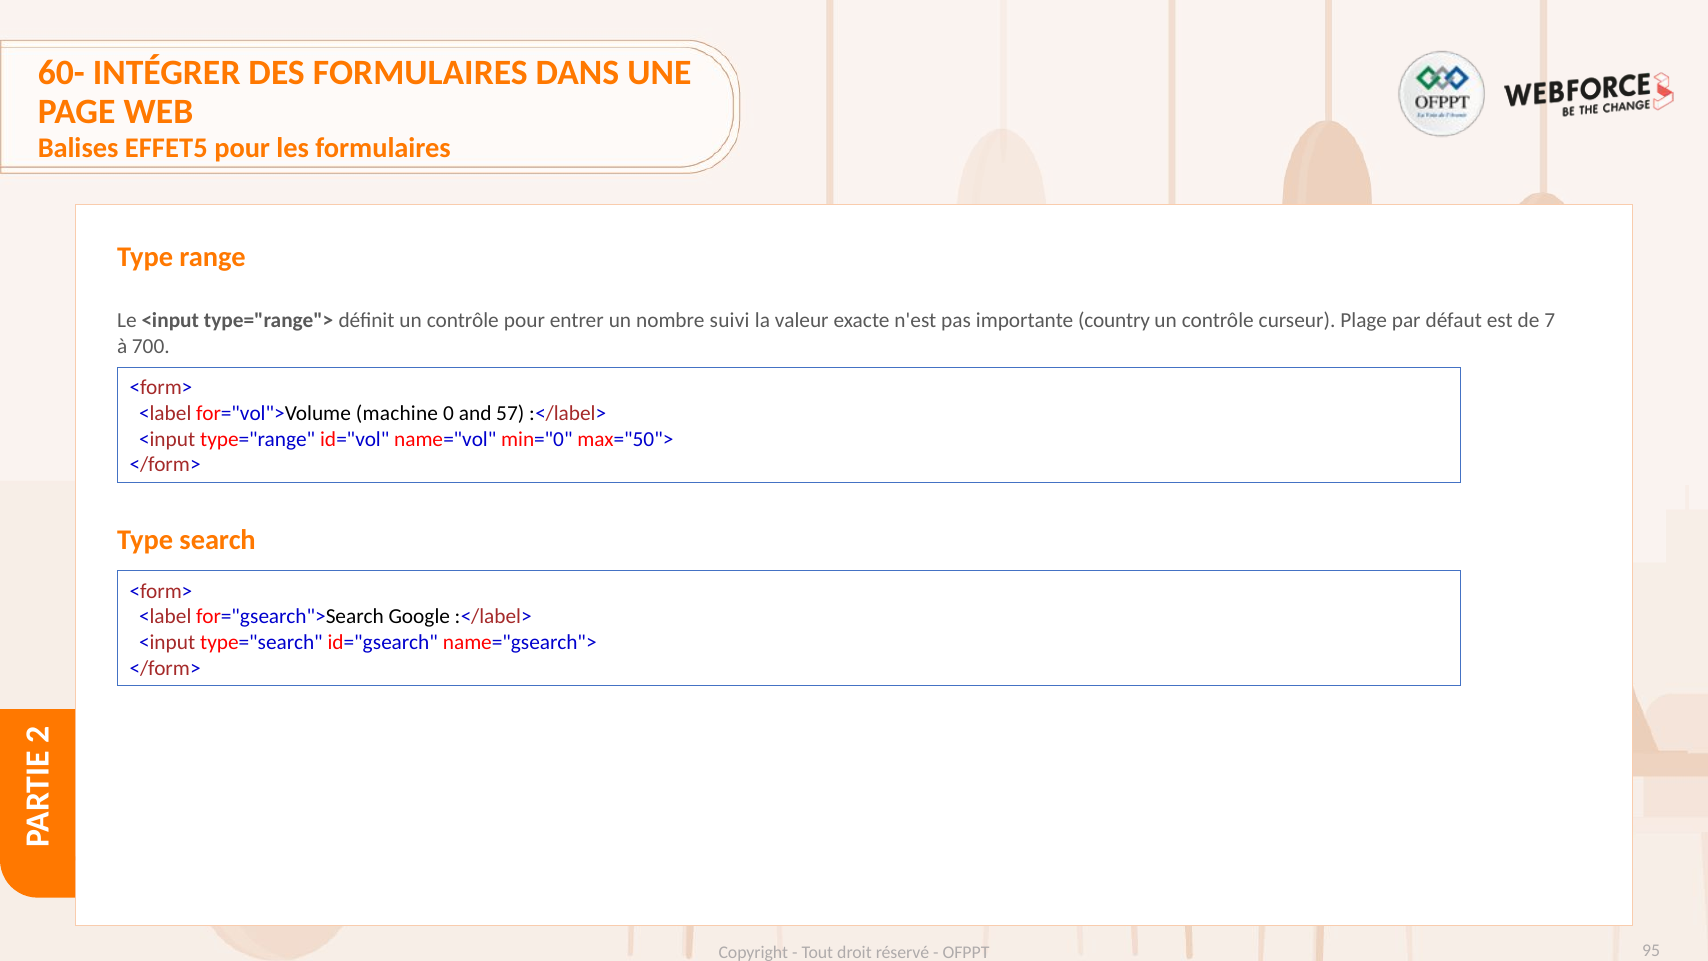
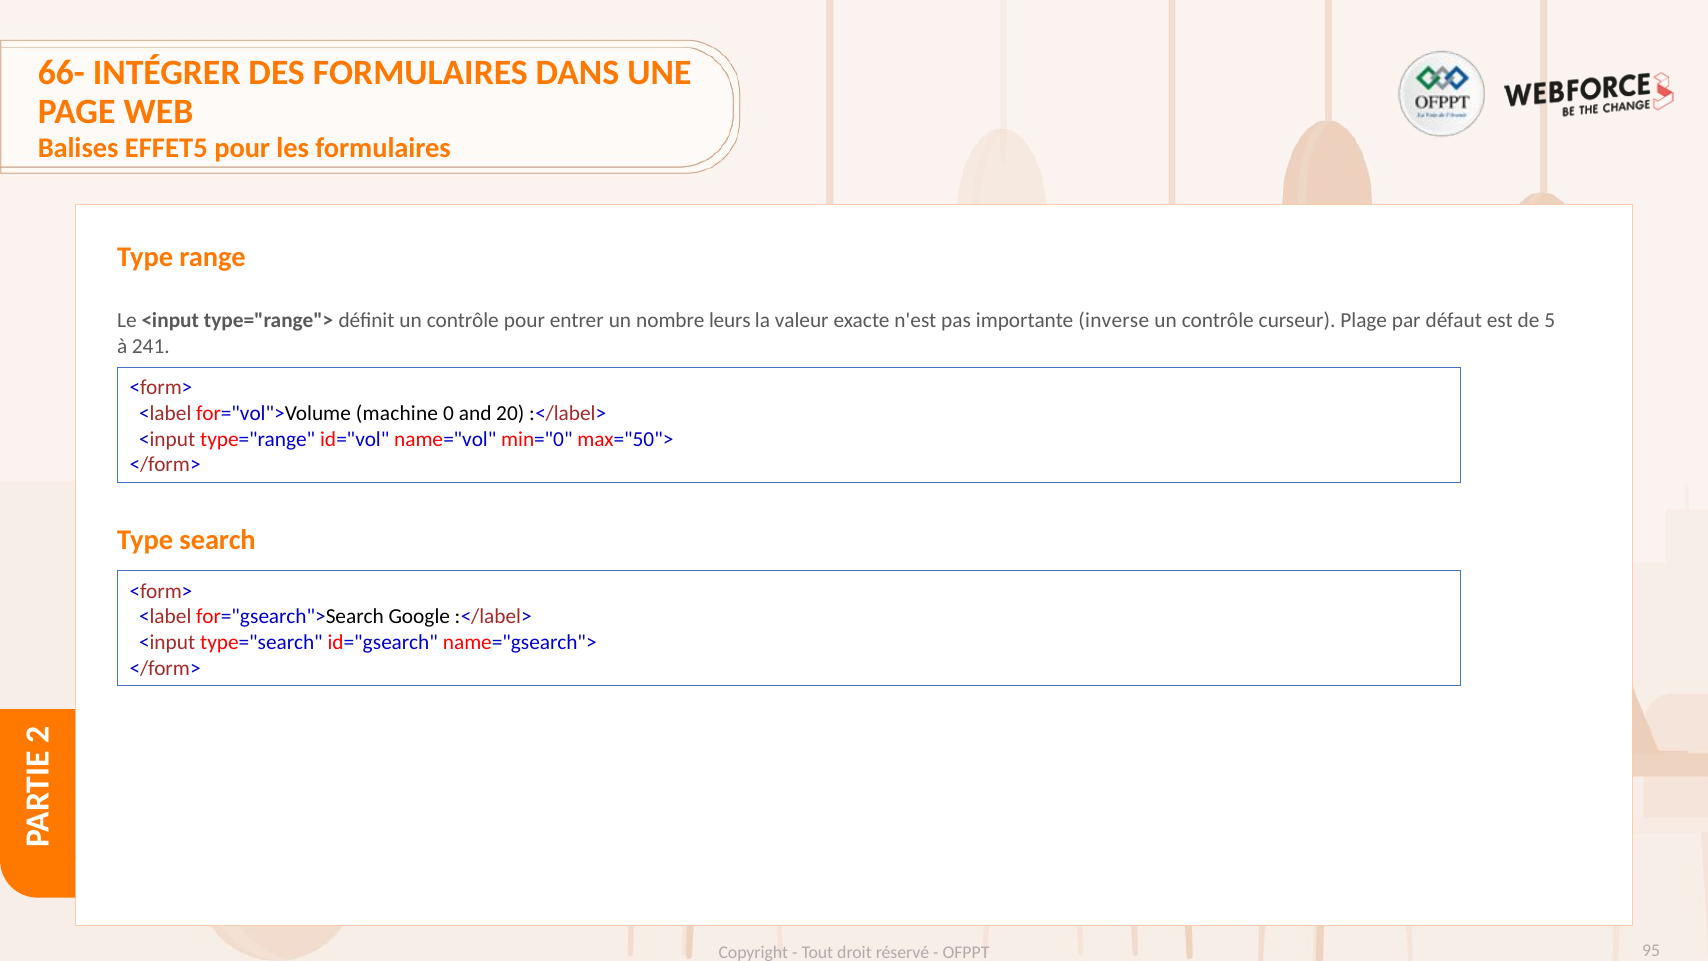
60-: 60- -> 66- (61, 73)
suivi: suivi -> leurs (730, 320)
country: country -> inverse (1114, 320)
7: 7 -> 5 (1550, 320)
700: 700 -> 241 (151, 346)
57: 57 -> 20 (510, 413)
